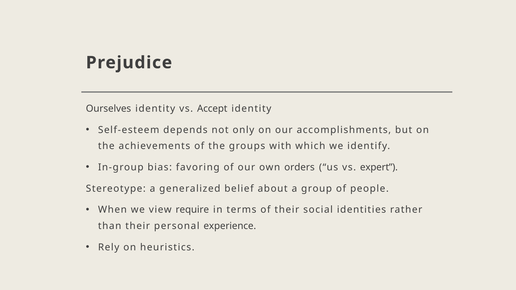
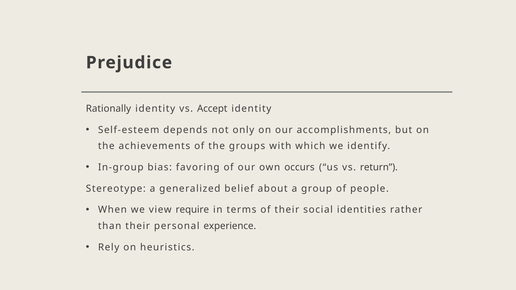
Ourselves: Ourselves -> Rationally (108, 109)
orders: orders -> occurs (299, 167)
expert: expert -> return (379, 167)
